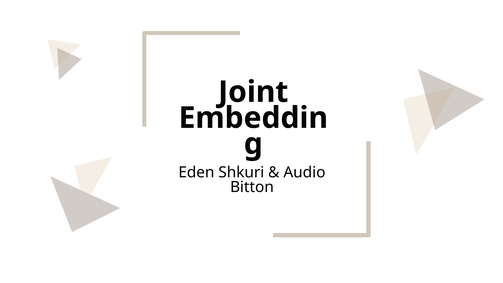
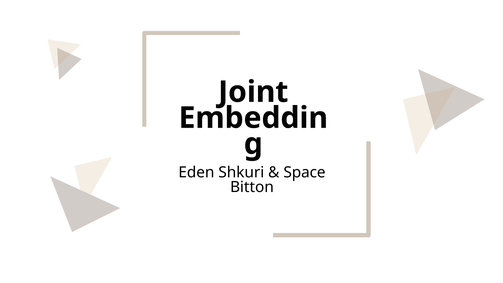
Audio: Audio -> Space (304, 172)
